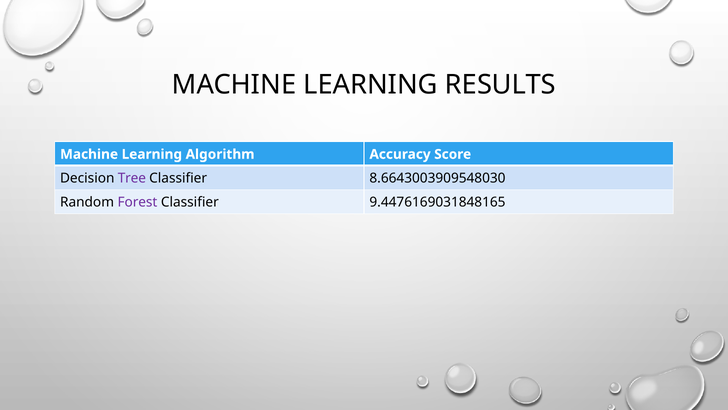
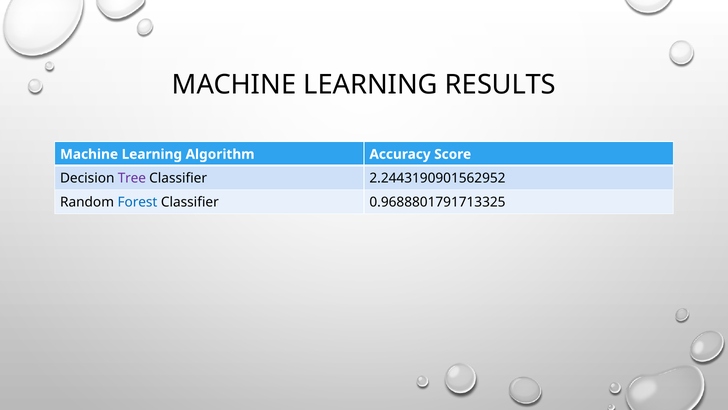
8.6643003909548030: 8.6643003909548030 -> 2.2443190901562952 (438, 178)
Forest colour: purple -> blue (137, 202)
9.4476169031848165: 9.4476169031848165 -> 0.9688801791713325 (438, 202)
